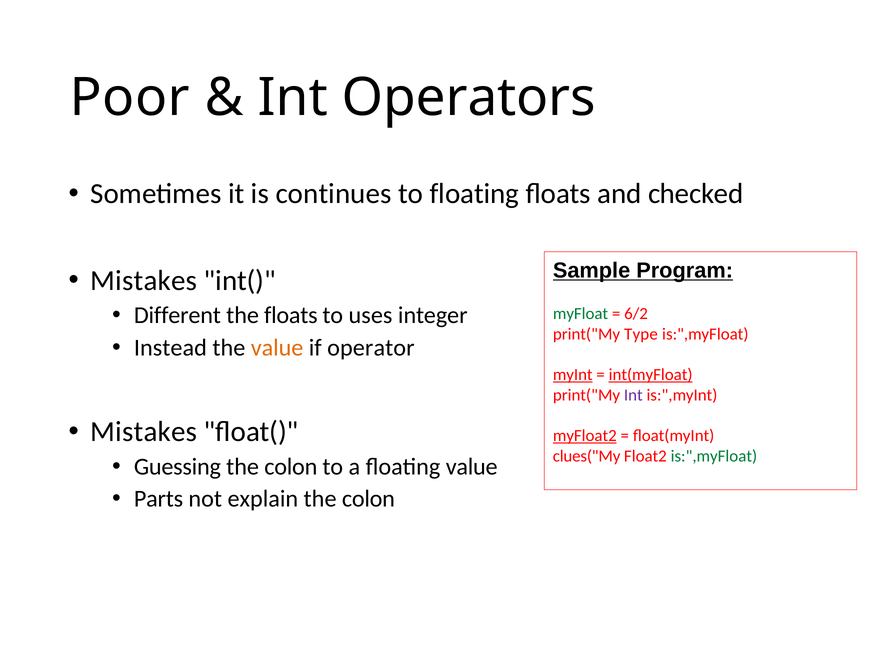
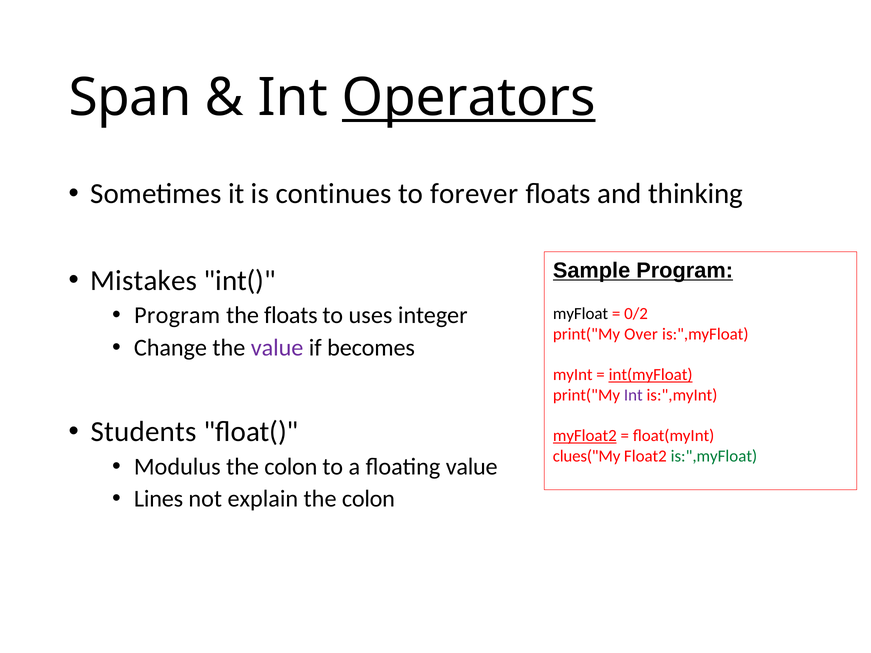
Poor: Poor -> Span (130, 98)
Operators underline: none -> present (469, 98)
to floating: floating -> forever (474, 194)
checked: checked -> thinking (696, 194)
Different: Different -> Program (177, 315)
myFloat colour: green -> black (581, 314)
6/2: 6/2 -> 0/2 (636, 314)
Type: Type -> Over (641, 334)
Instead: Instead -> Change (170, 348)
value colour: orange -> purple (277, 348)
operator: operator -> becomes (371, 348)
myInt underline: present -> none (573, 375)
Mistakes: Mistakes -> Students (144, 432)
Guessing: Guessing -> Modulus (177, 467)
Parts: Parts -> Lines (159, 499)
